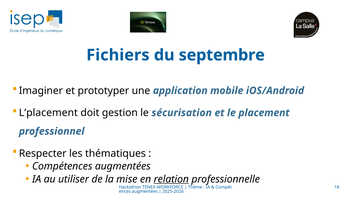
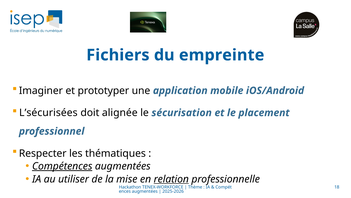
septembre: septembre -> empreinte (222, 55)
L’placement: L’placement -> L’sécurisées (48, 112)
gestion: gestion -> alignée (120, 112)
Compétences underline: none -> present (62, 166)
